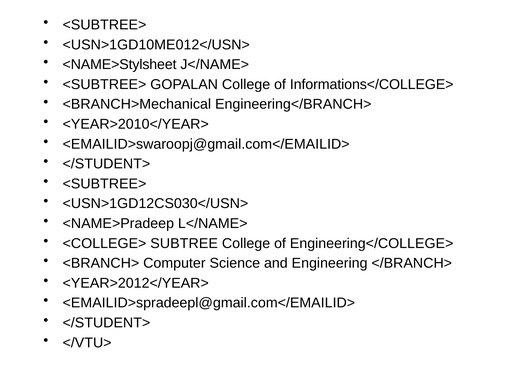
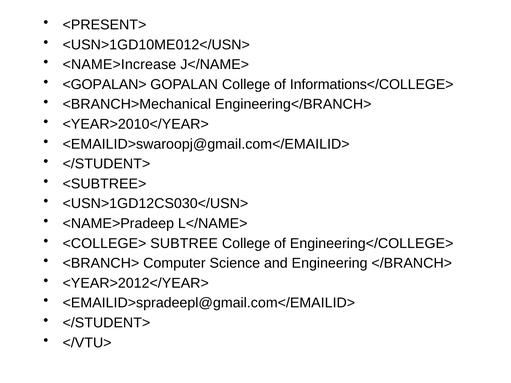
<SUBTREE>: <SUBTREE> -> <PRESENT> (104, 25)
<NAME>Stylsheet: <NAME>Stylsheet -> <NAME>Increase (119, 65)
<SUBTREE>: <SUBTREE> -> <GOPALAN> (105, 84)
